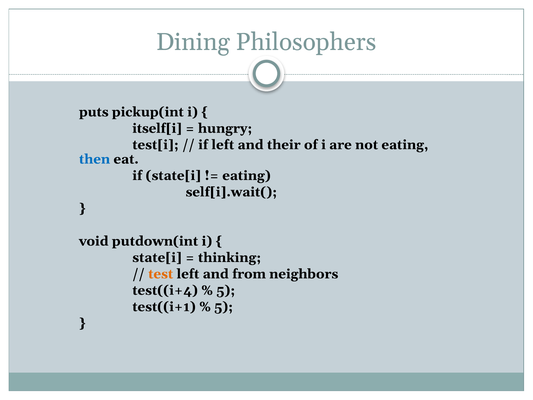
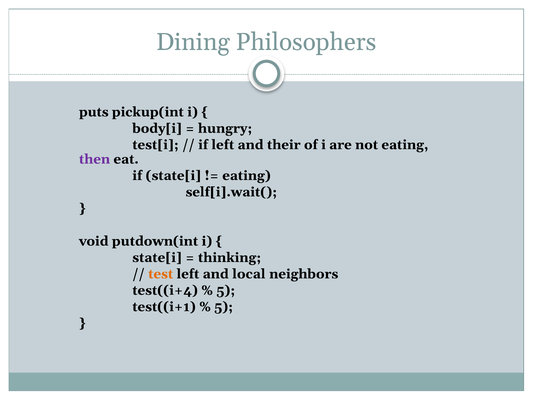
itself[i: itself[i -> body[i (157, 128)
then colour: blue -> purple (95, 159)
from: from -> local (249, 274)
